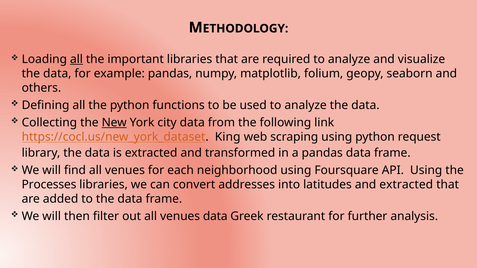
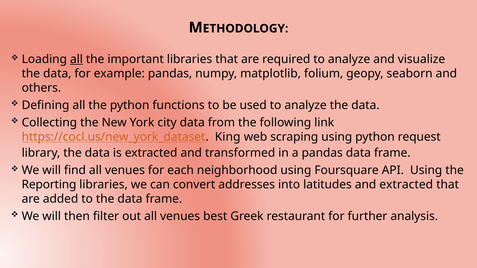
New underline: present -> none (114, 123)
Processes: Processes -> Reporting (49, 185)
venues data: data -> best (215, 216)
